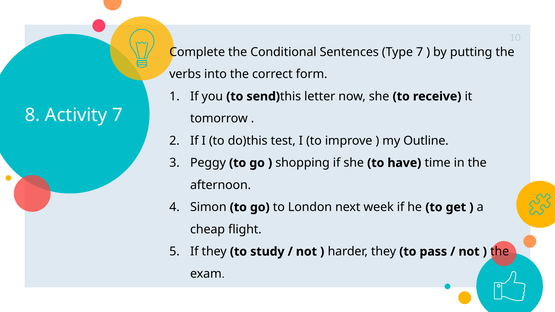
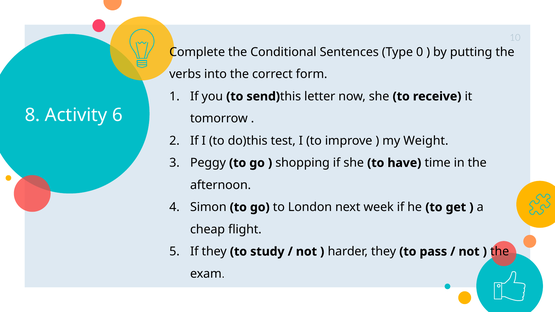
Type 7: 7 -> 0 (420, 52)
Activity 7: 7 -> 6 (117, 115)
Outline: Outline -> Weight (426, 141)
